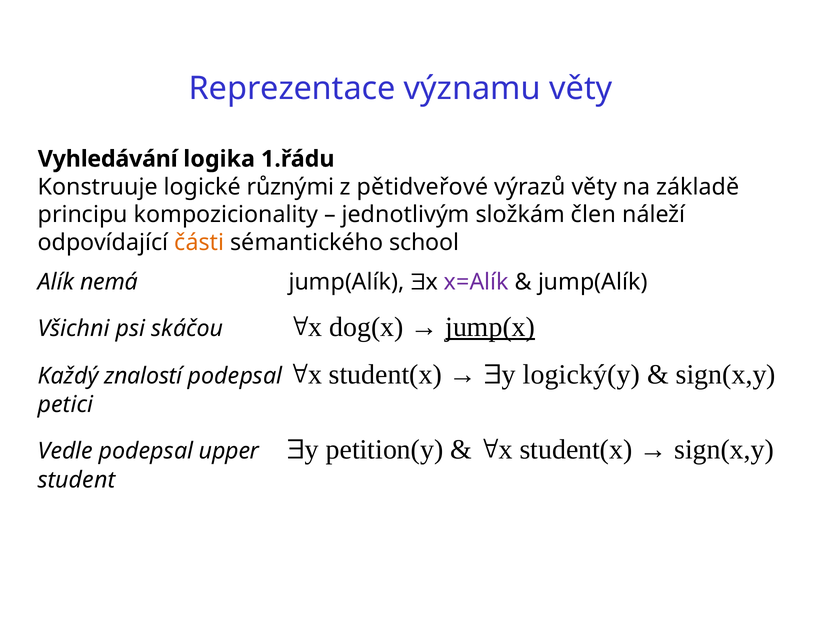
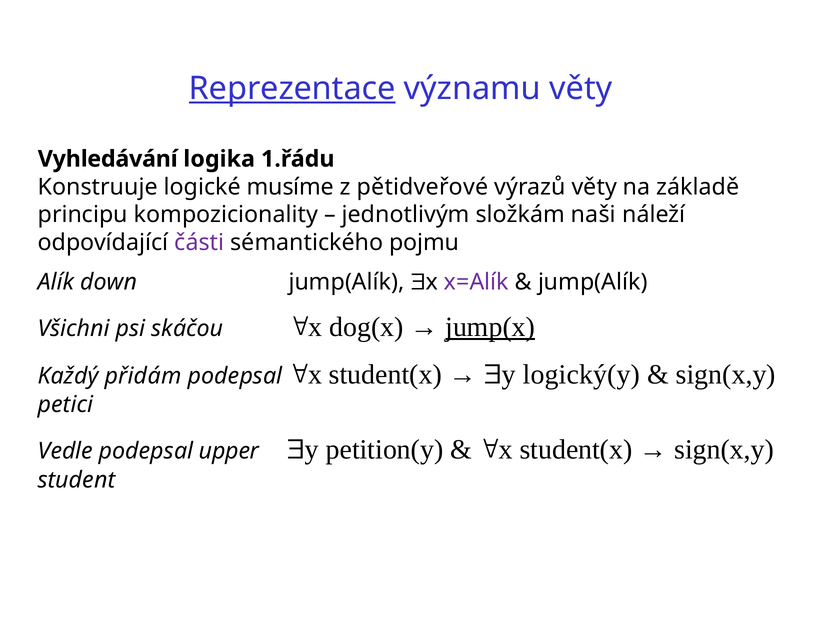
Reprezentace underline: none -> present (292, 89)
různými: různými -> musíme (290, 187)
člen: člen -> naši (593, 215)
části colour: orange -> purple (199, 243)
school: school -> pojmu (424, 243)
nemá: nemá -> down (109, 282)
znalostí: znalostí -> přidám (143, 376)
